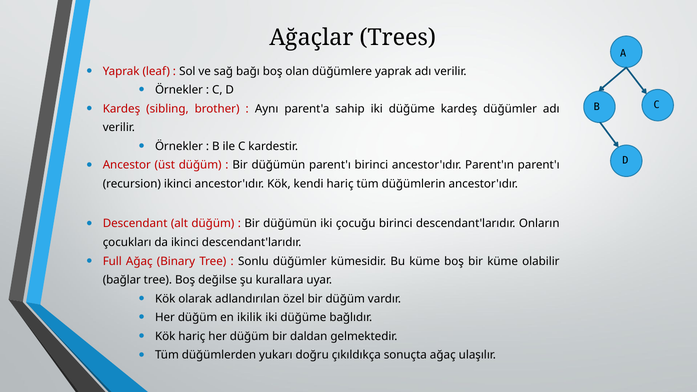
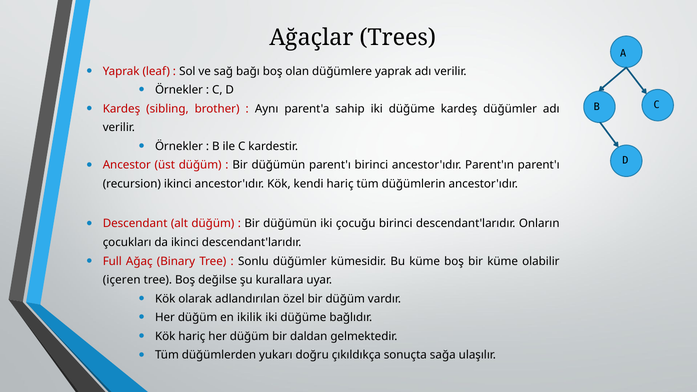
bağlar: bağlar -> içeren (122, 280)
sonuçta ağaç: ağaç -> sağa (443, 355)
